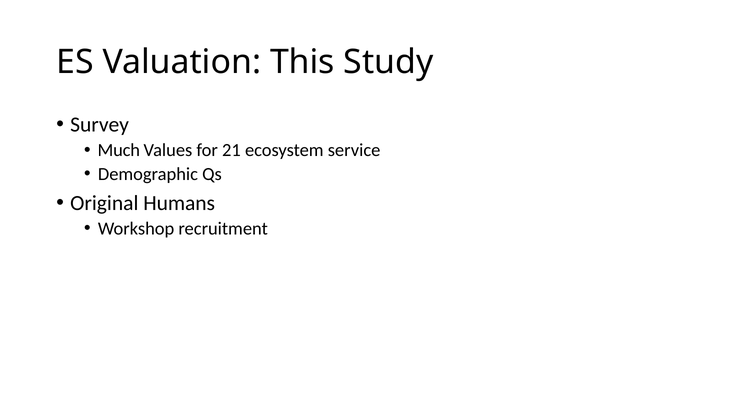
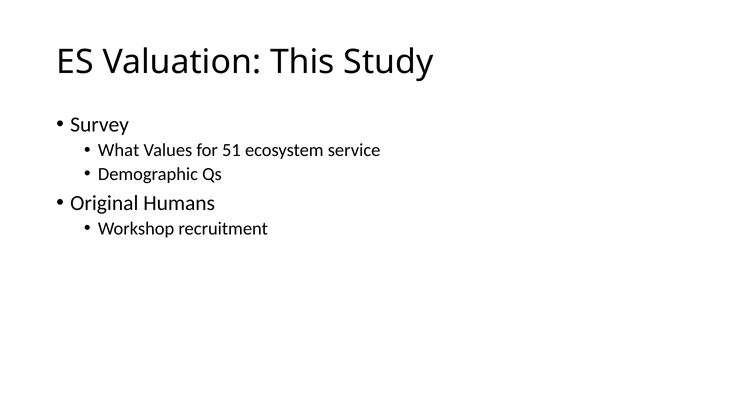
Much: Much -> What (119, 150)
21: 21 -> 51 (231, 150)
